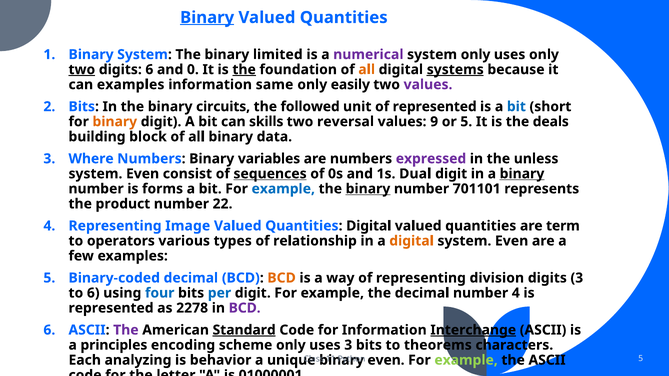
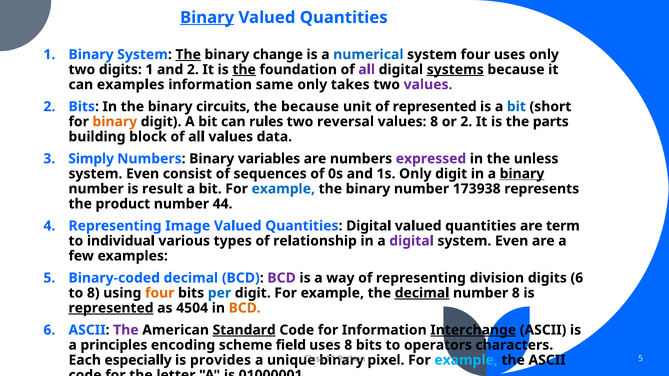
The underline: none -> present (188, 55)
limited: limited -> change (278, 55)
numerical colour: purple -> blue (368, 55)
system only: only -> four (475, 55)
two underline: present -> none (82, 70)
digits 6: 6 -> 1 (149, 70)
and 0: 0 -> 2 (193, 70)
all colour: orange -> purple (367, 70)
easily: easily -> takes (350, 85)
the followed: followed -> because (310, 107)
skills: skills -> rules (266, 122)
values 9: 9 -> 8 (434, 122)
or 5: 5 -> 2 (466, 122)
deals: deals -> parts (551, 122)
all binary: binary -> values (231, 137)
Where: Where -> Simply (91, 159)
sequences underline: present -> none (270, 174)
1s Dual: Dual -> Only (415, 174)
forms: forms -> result (163, 189)
binary underline: present -> none (368, 189)
701101: 701101 -> 173938 (477, 189)
22: 22 -> 44 (223, 204)
operators: operators -> individual (121, 241)
digital colour: orange -> purple (412, 241)
BCD colour: orange -> purple (282, 278)
digits 3: 3 -> 6 (577, 278)
to 6: 6 -> 8 (93, 293)
four colour: blue -> orange (160, 293)
decimal underline: none -> present (422, 293)
number 4: 4 -> 8 (516, 293)
represented underline: none -> present (111, 308)
2278: 2278 -> 4504 (192, 308)
BCD colour: purple -> orange (245, 308)
scheme only: only -> field (291, 345)
uses 3: 3 -> 8 (348, 345)
theorems: theorems -> operators (438, 345)
analyzing: analyzing -> especially (138, 360)
behavior: behavior -> provides (221, 360)
even: even -> pixel (386, 360)
example colour: light green -> light blue (466, 360)
